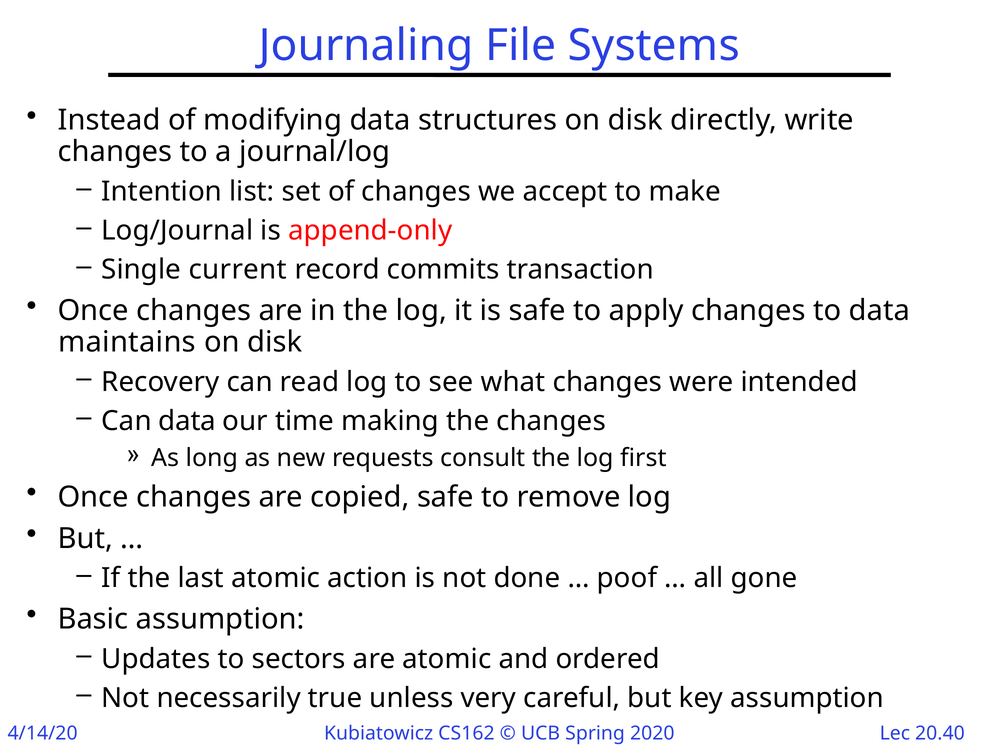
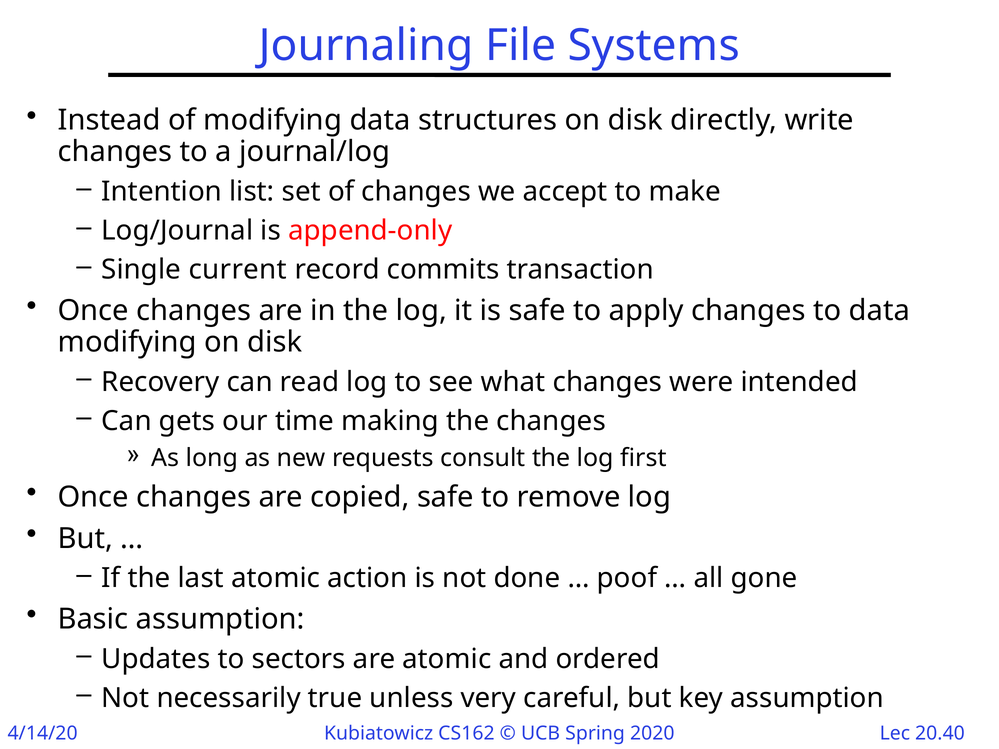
maintains: maintains -> modifying (127, 342)
Can data: data -> gets (187, 421)
